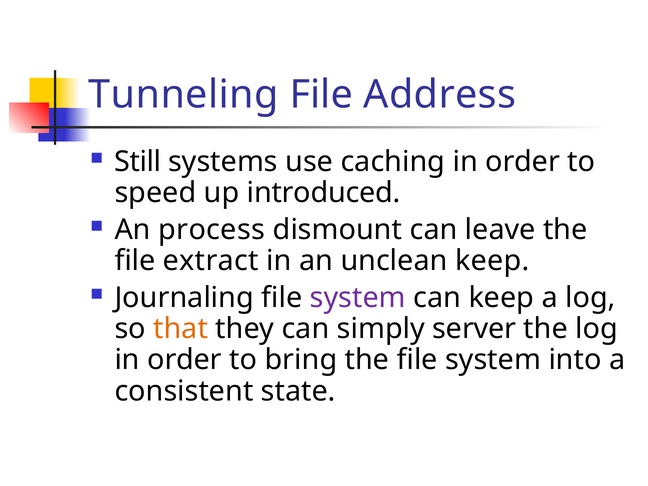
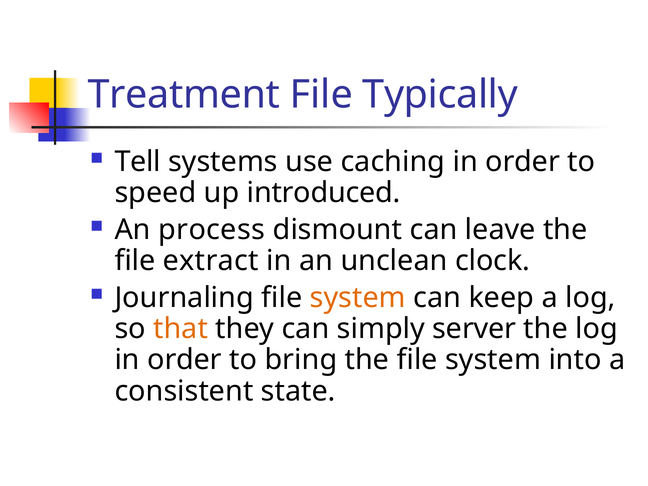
Tunneling: Tunneling -> Treatment (184, 95)
Address: Address -> Typically (440, 95)
Still: Still -> Tell (138, 162)
unclean keep: keep -> clock (493, 261)
system colour: purple -> orange (358, 298)
